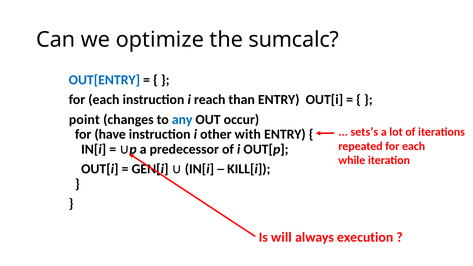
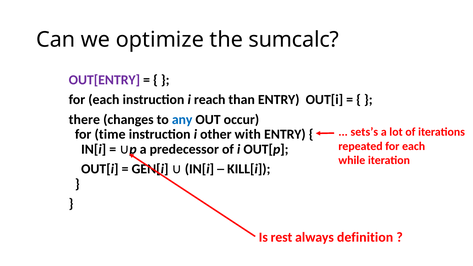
OUT[ENTRY colour: blue -> purple (104, 80)
point: point -> there (84, 120)
have: have -> time (110, 134)
will: will -> rest (282, 237)
execution: execution -> definition (365, 237)
